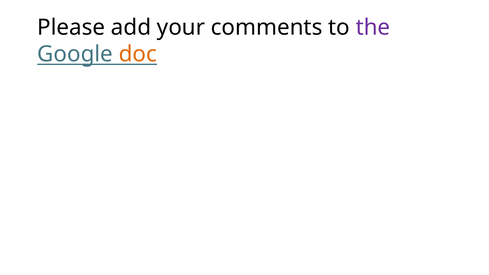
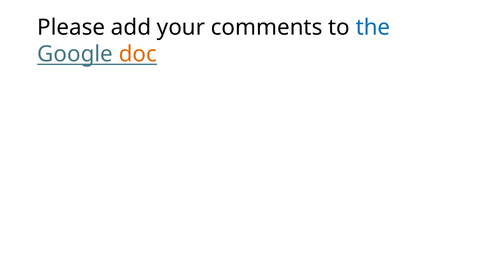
the colour: purple -> blue (373, 27)
